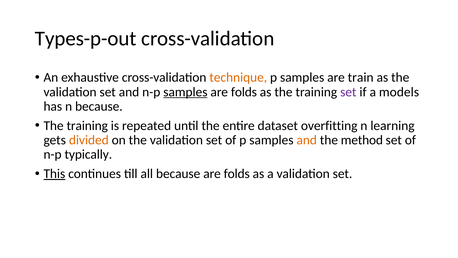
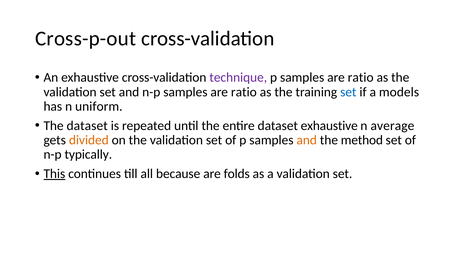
Types-p-out: Types-p-out -> Cross-p-out (86, 38)
technique colour: orange -> purple (238, 77)
p samples are train: train -> ratio (361, 77)
samples underline: present -> none (185, 92)
folds: folds -> ratio (244, 92)
set colour: purple -> blue (348, 92)
n because: because -> uniform (99, 106)
training: training -> dataset (87, 125)
dataset overfitting: overfitting -> exhaustive (329, 125)
learning: learning -> average (392, 125)
